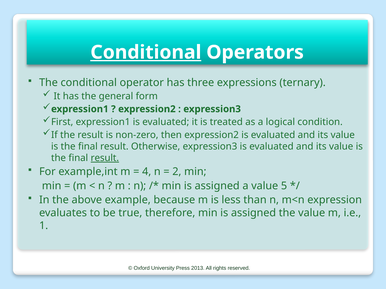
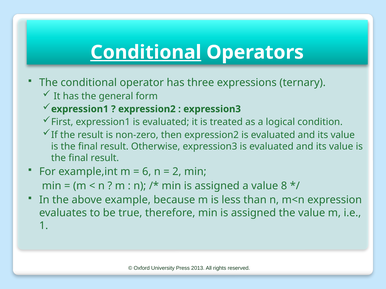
result underline: present -> none (105, 158)
4: 4 -> 6 (147, 172)
5: 5 -> 8 (284, 186)
